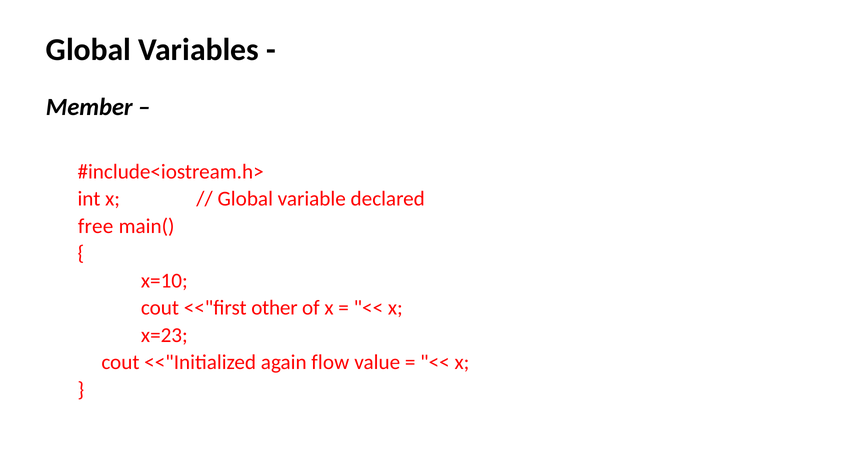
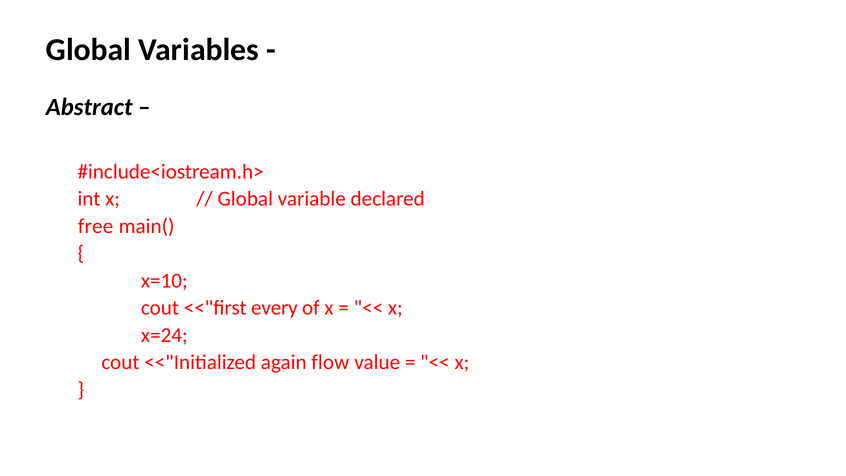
Member: Member -> Abstract (89, 107)
other: other -> every (274, 308)
x=23: x=23 -> x=24 (164, 335)
